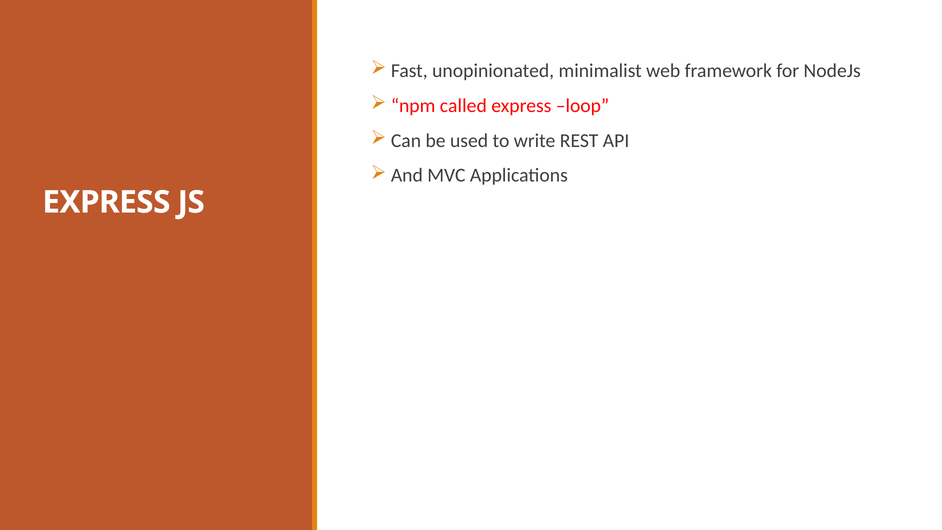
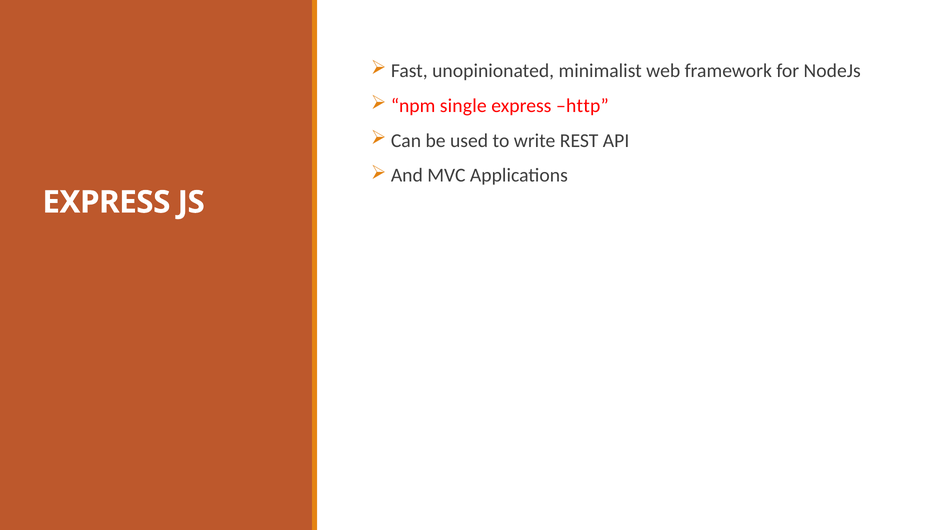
called: called -> single (463, 106)
loop: loop -> http (582, 106)
